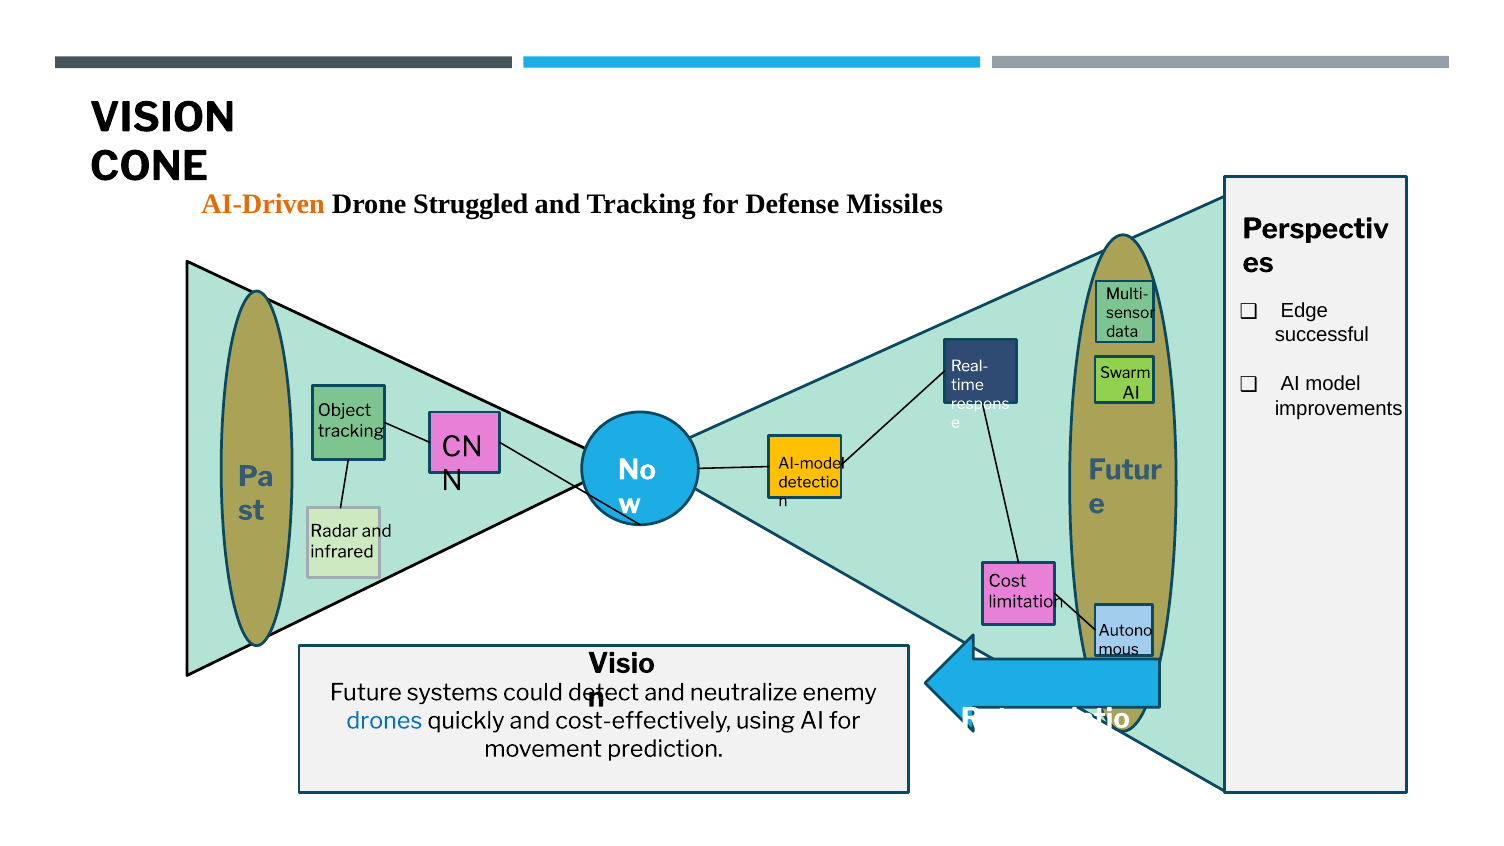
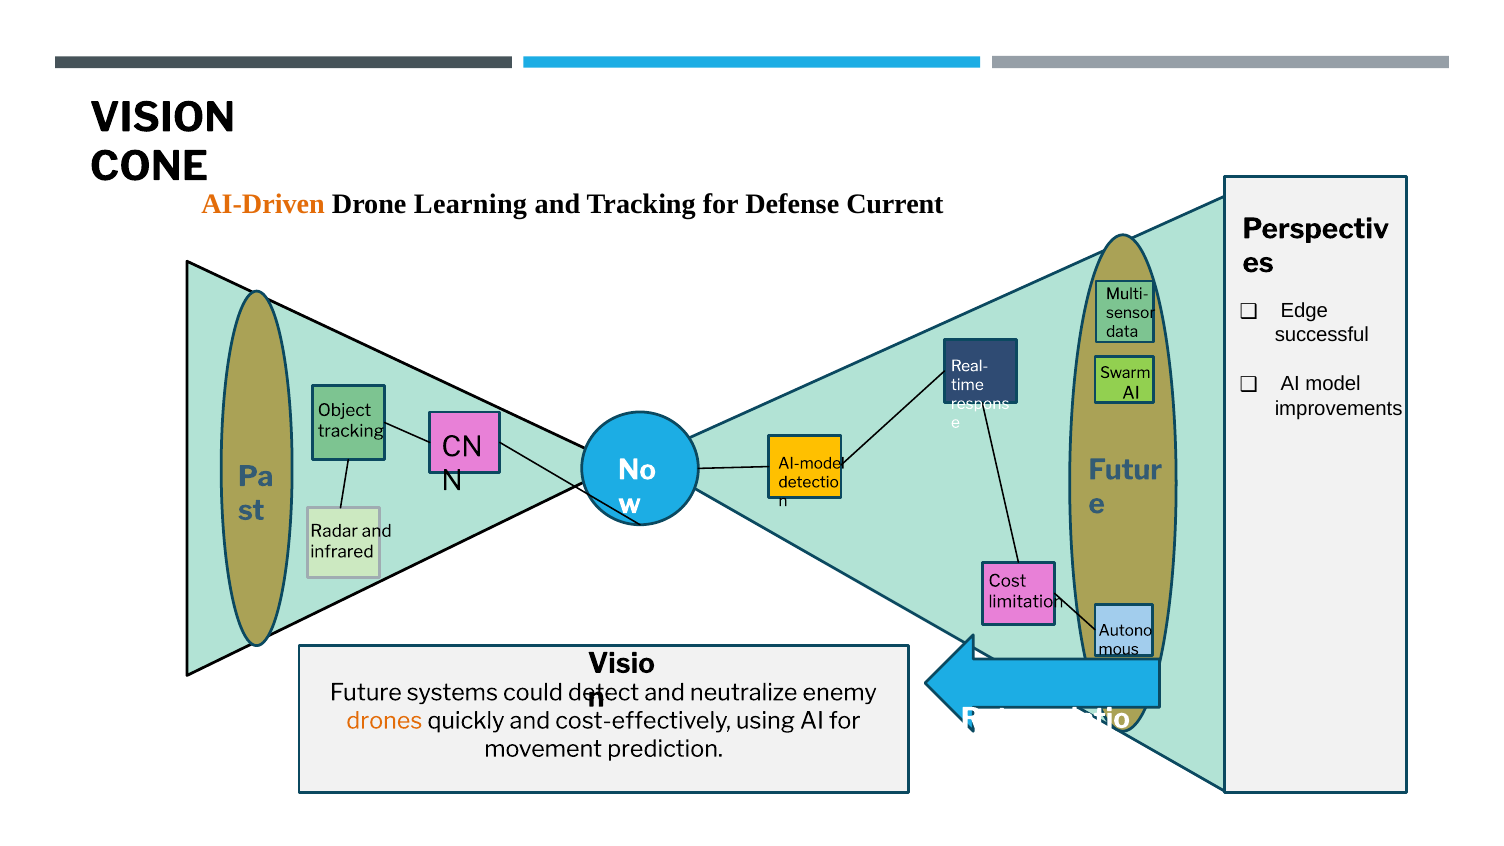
Struggled: Struggled -> Learning (471, 204)
Missiles: Missiles -> Current (895, 204)
drones colour: blue -> orange (384, 721)
